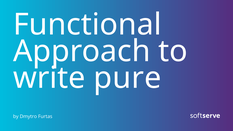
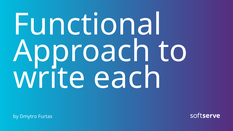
pure: pure -> each (127, 78)
